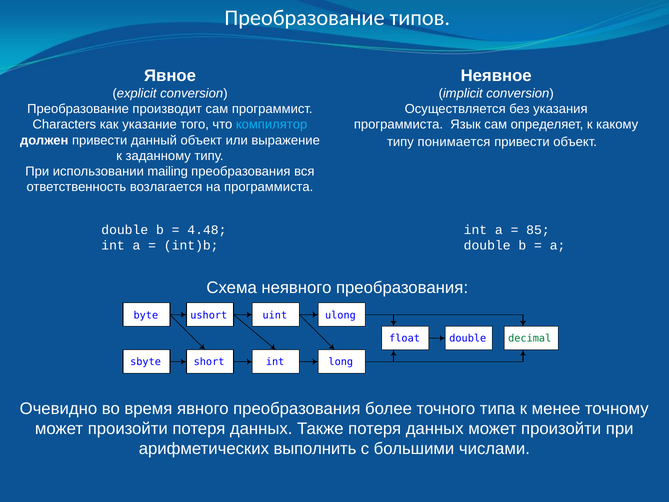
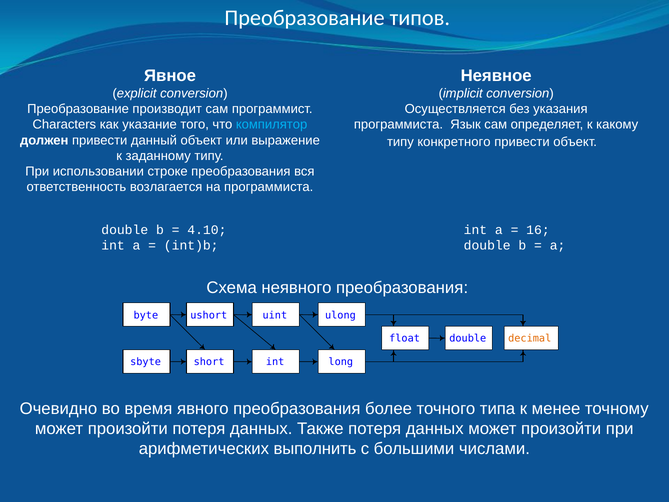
понимается: понимается -> конкретного (454, 142)
mailing: mailing -> строке (168, 171)
4.48: 4.48 -> 4.10 (207, 230)
85: 85 -> 16 (538, 230)
decimal colour: green -> orange (530, 338)
